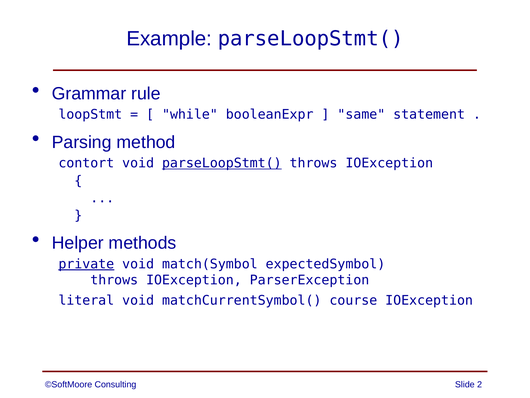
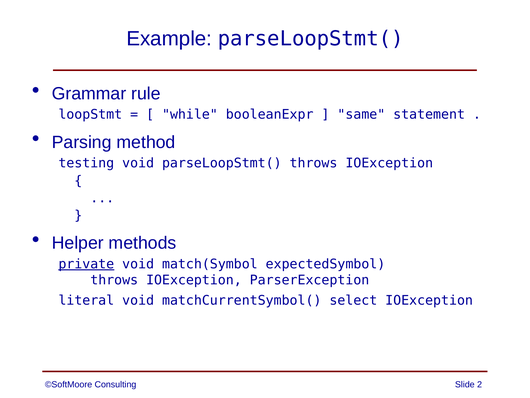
contort: contort -> testing (86, 163)
parseLoopStmt( underline: present -> none (222, 163)
course: course -> select (353, 300)
